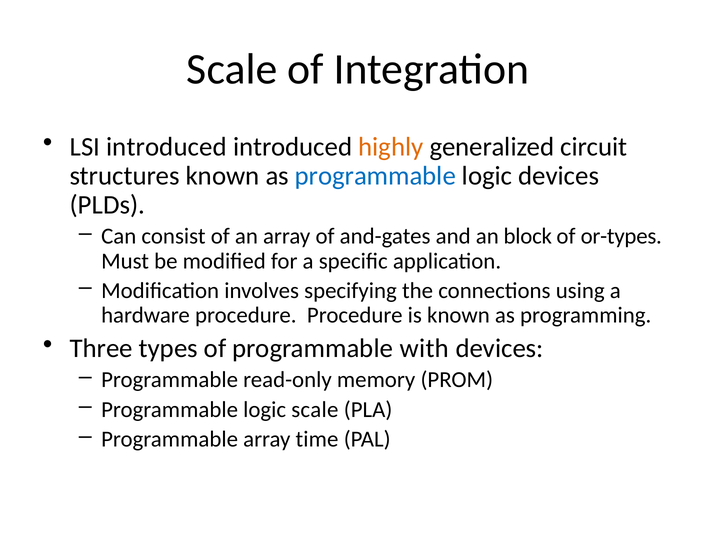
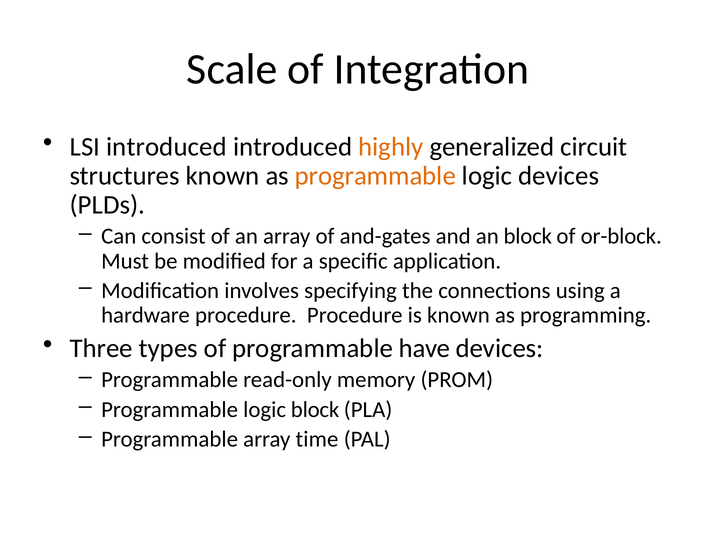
programmable colour: blue -> orange (375, 176)
or-types: or-types -> or-block (621, 236)
with: with -> have (425, 349)
logic scale: scale -> block (315, 410)
